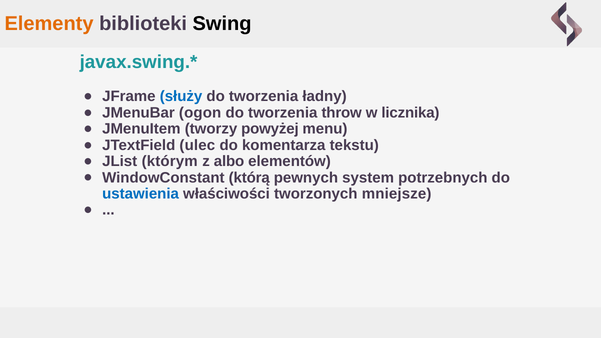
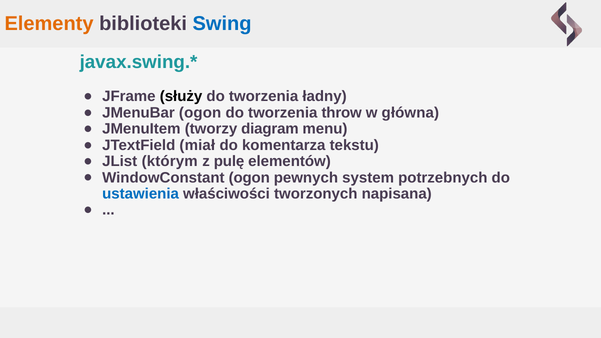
Swing colour: black -> blue (222, 24)
służy colour: blue -> black (181, 97)
licznika: licznika -> główna (410, 113)
powyżej: powyżej -> diagram (270, 129)
ulec: ulec -> miał (197, 145)
albo: albo -> pulę (229, 161)
WindowConstant którą: którą -> ogon (249, 178)
mniejsze: mniejsze -> napisana (397, 194)
